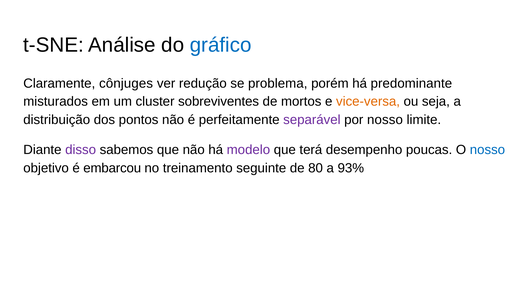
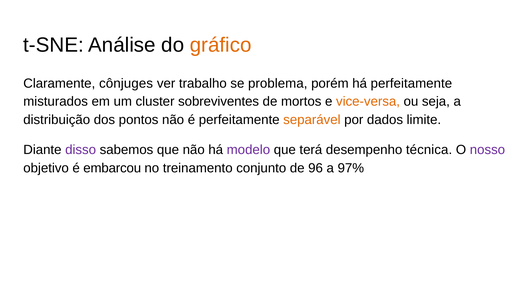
gráfico colour: blue -> orange (221, 45)
redução: redução -> trabalho (203, 83)
há predominante: predominante -> perfeitamente (411, 83)
separável colour: purple -> orange (312, 120)
por nosso: nosso -> dados (385, 120)
poucas: poucas -> técnica (429, 150)
nosso colour: blue -> purple (487, 150)
seguinte: seguinte -> conjunto (261, 168)
80: 80 -> 96 (316, 168)
93%: 93% -> 97% (351, 168)
